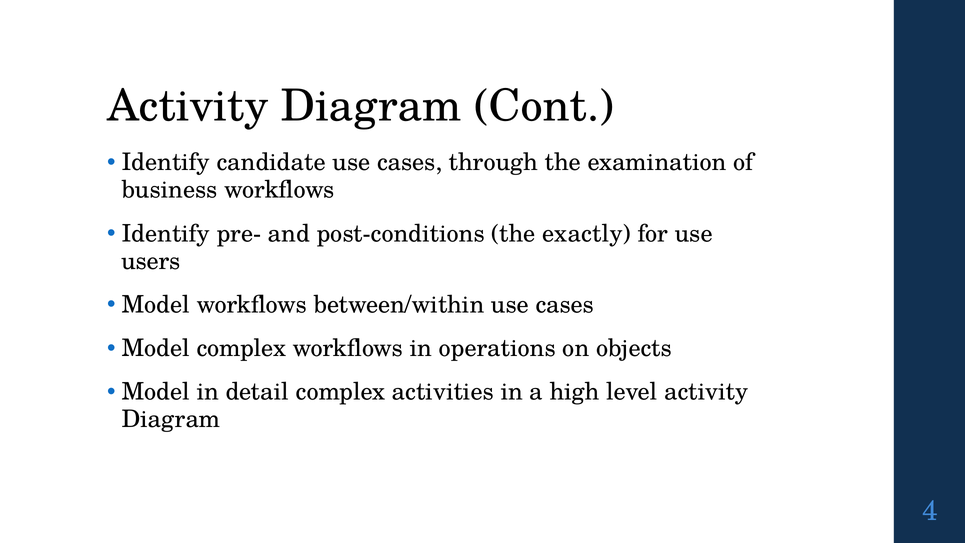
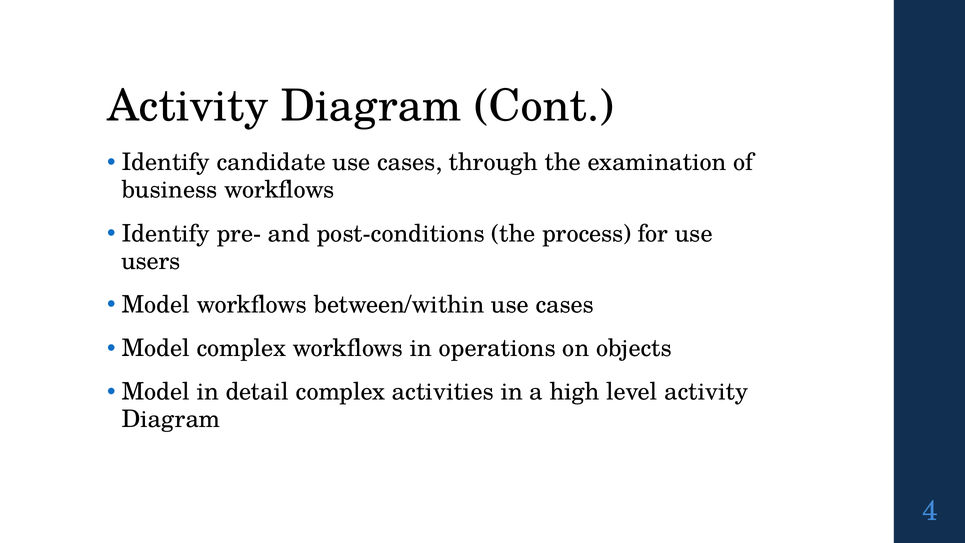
exactly: exactly -> process (587, 233)
